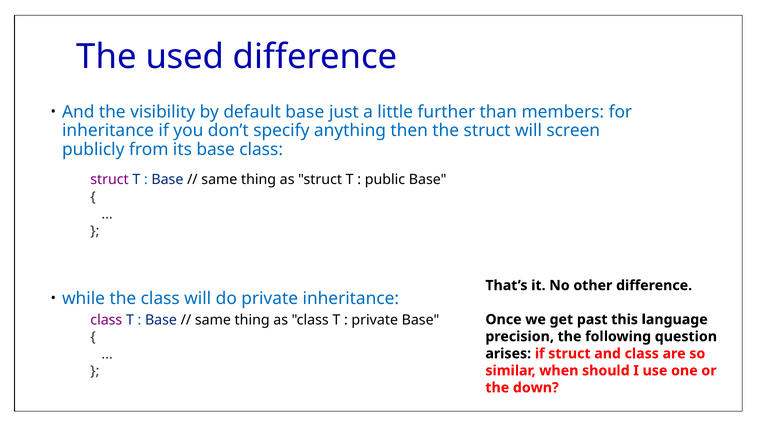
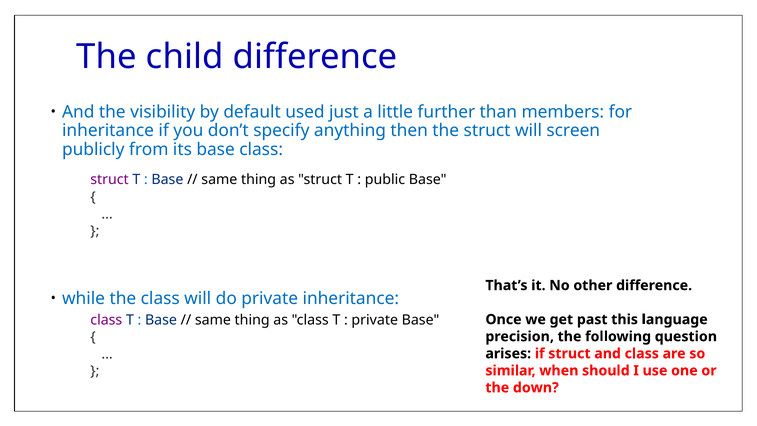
used: used -> child (185, 57)
default base: base -> used (305, 112)
